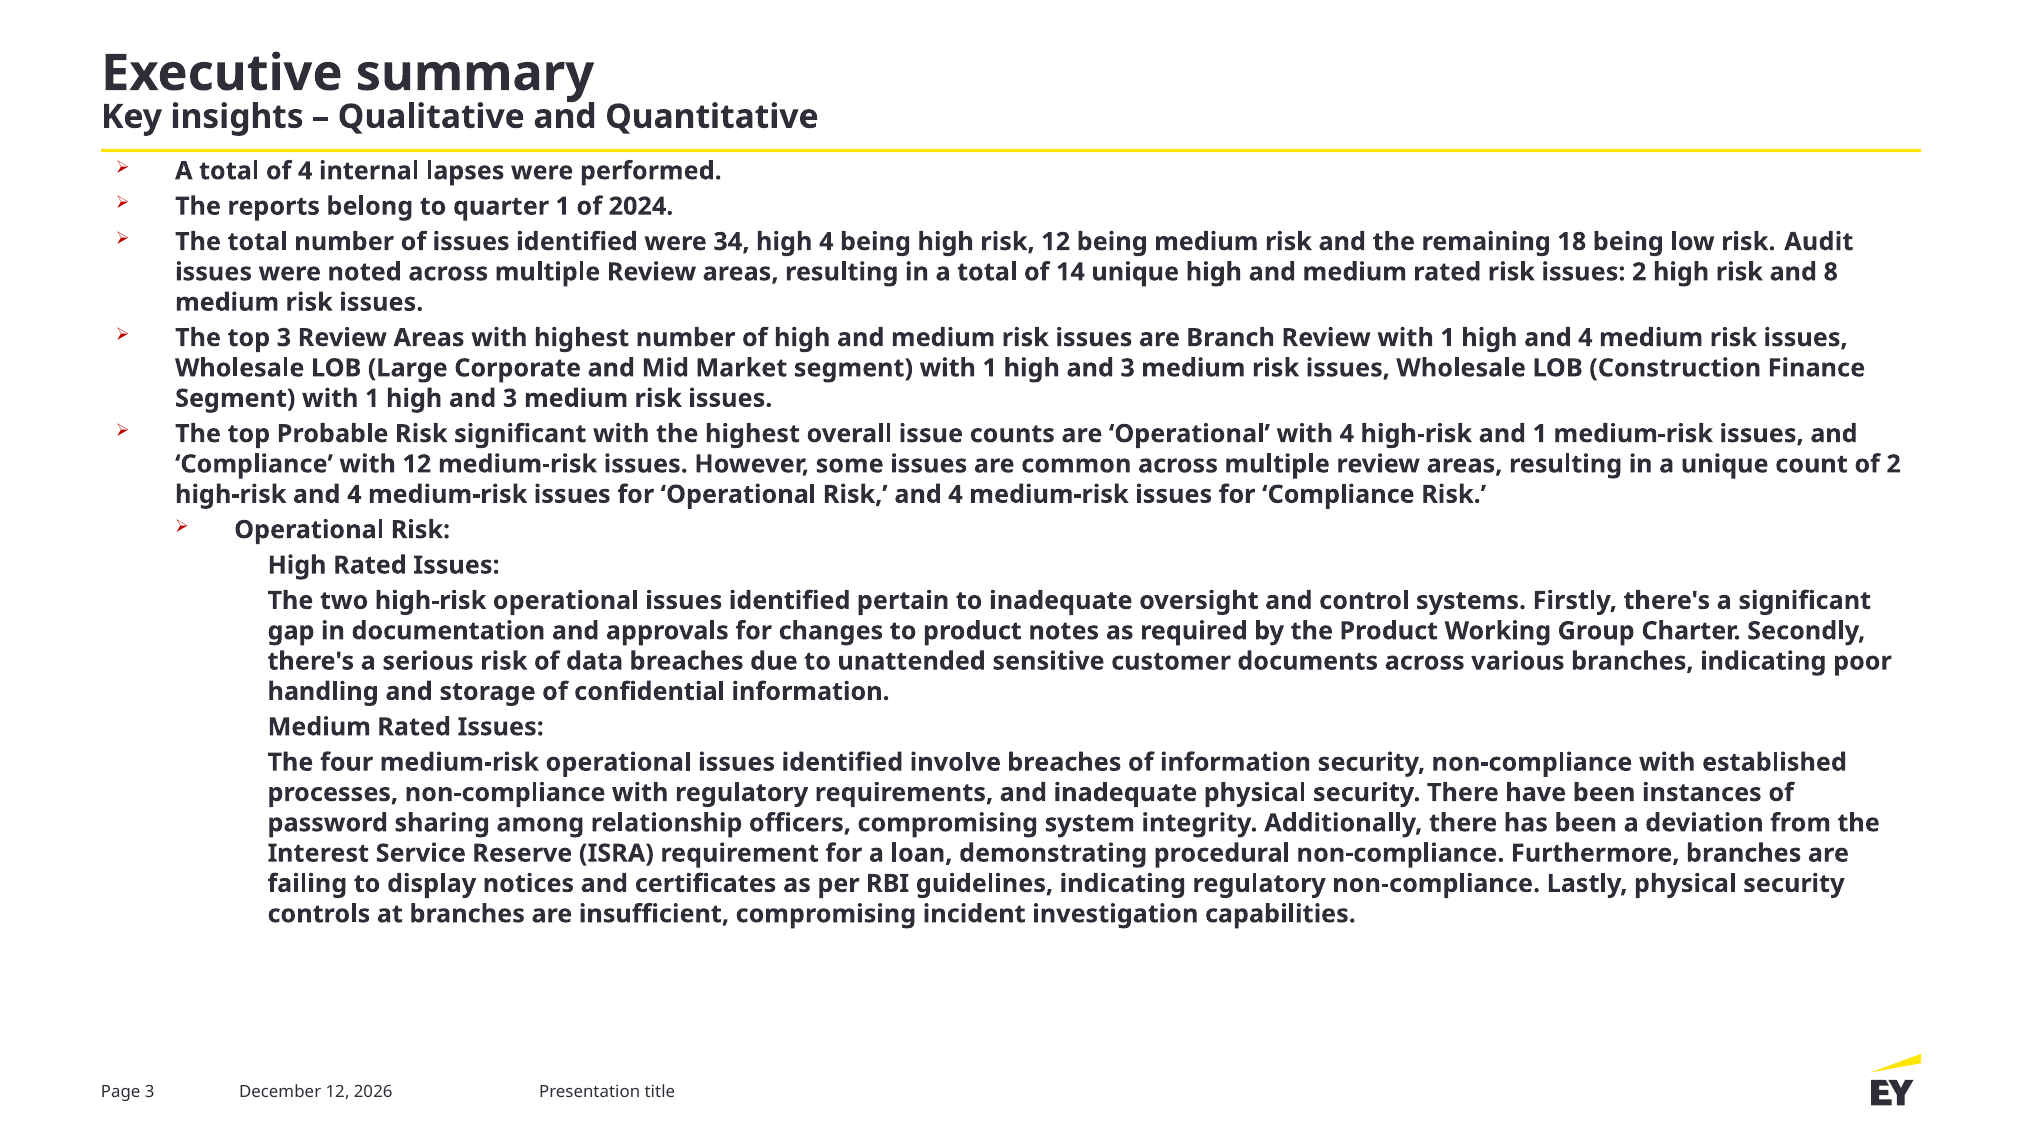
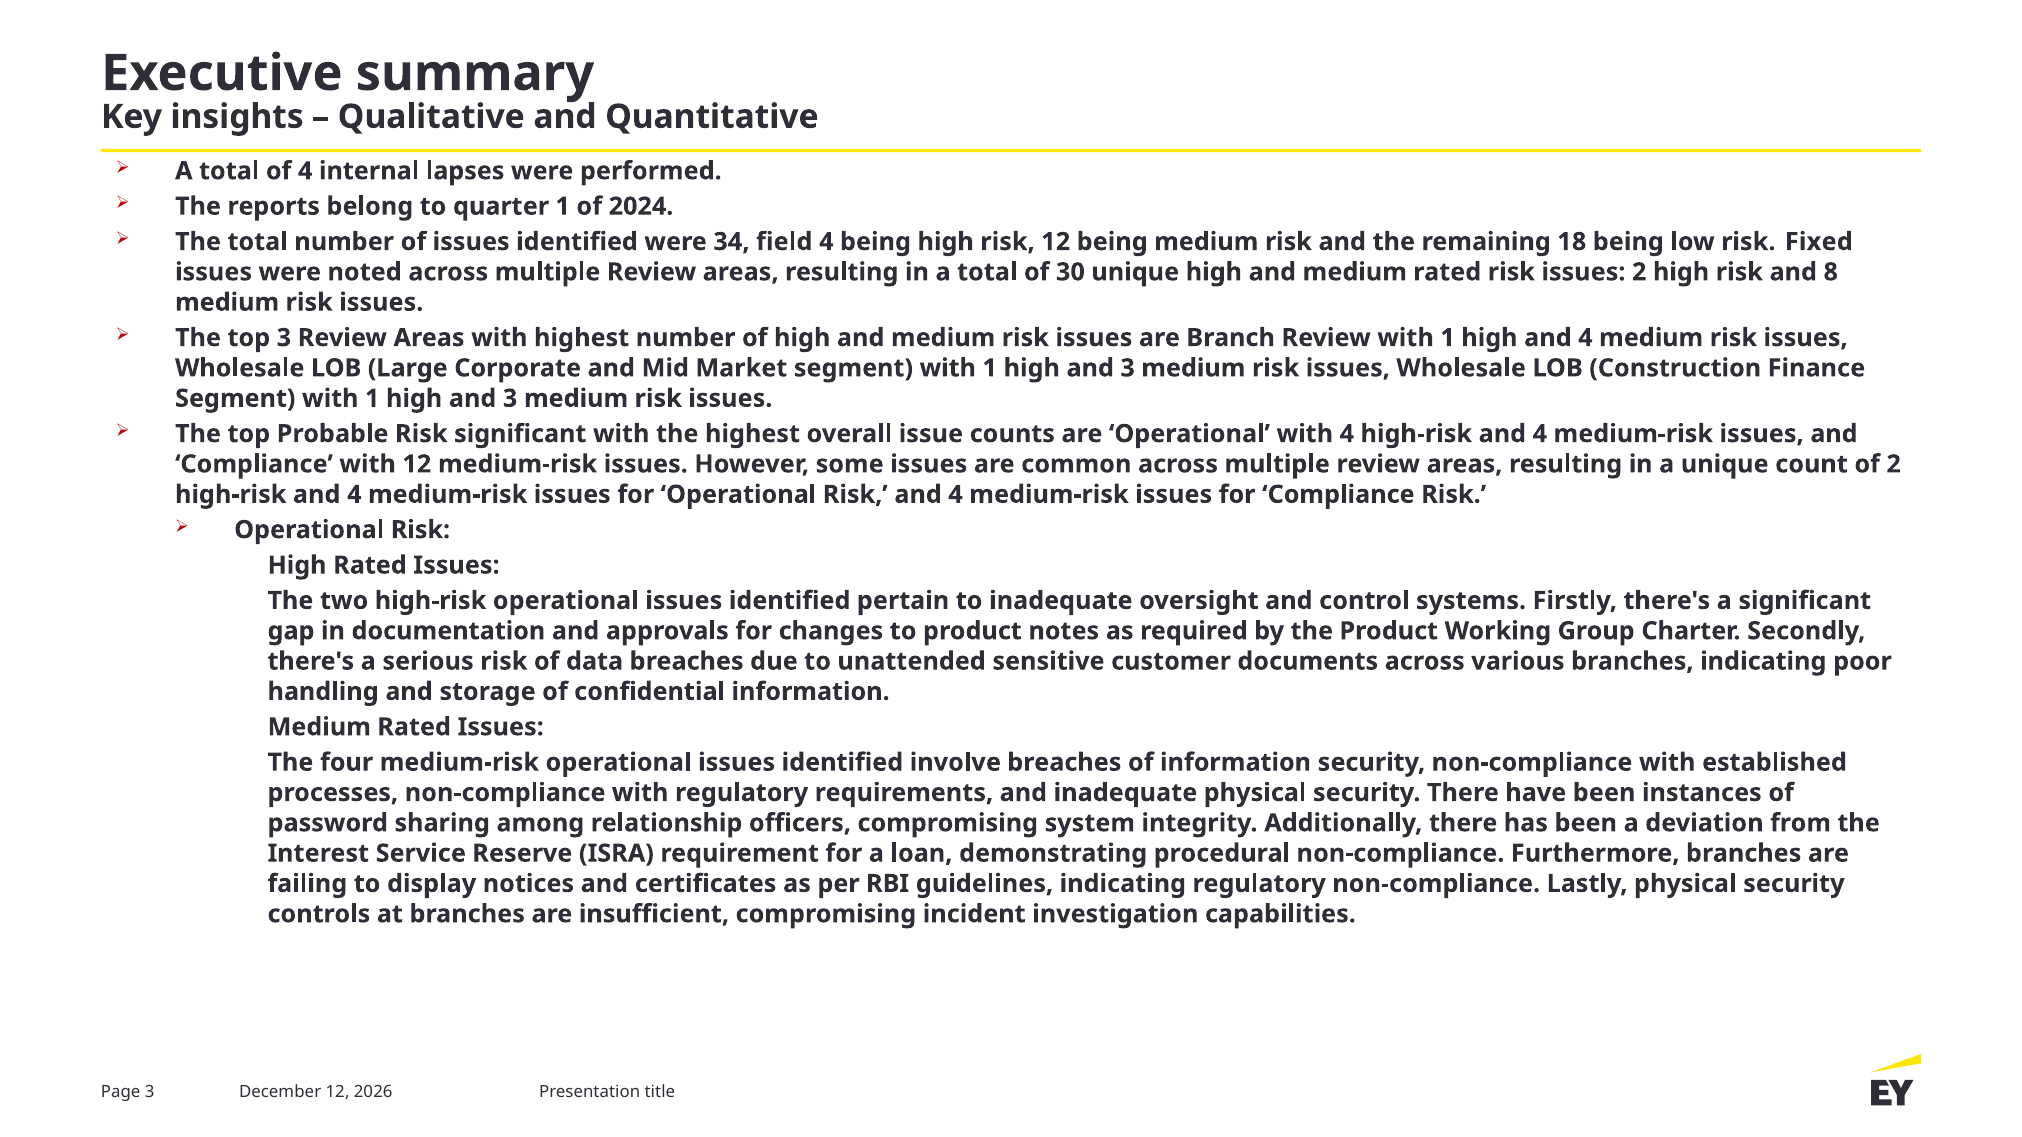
34 high: high -> field (784, 242)
Audit: Audit -> Fixed (1819, 242)
14: 14 -> 30 (1070, 272)
4 high-risk and 1: 1 -> 4 (1540, 434)
